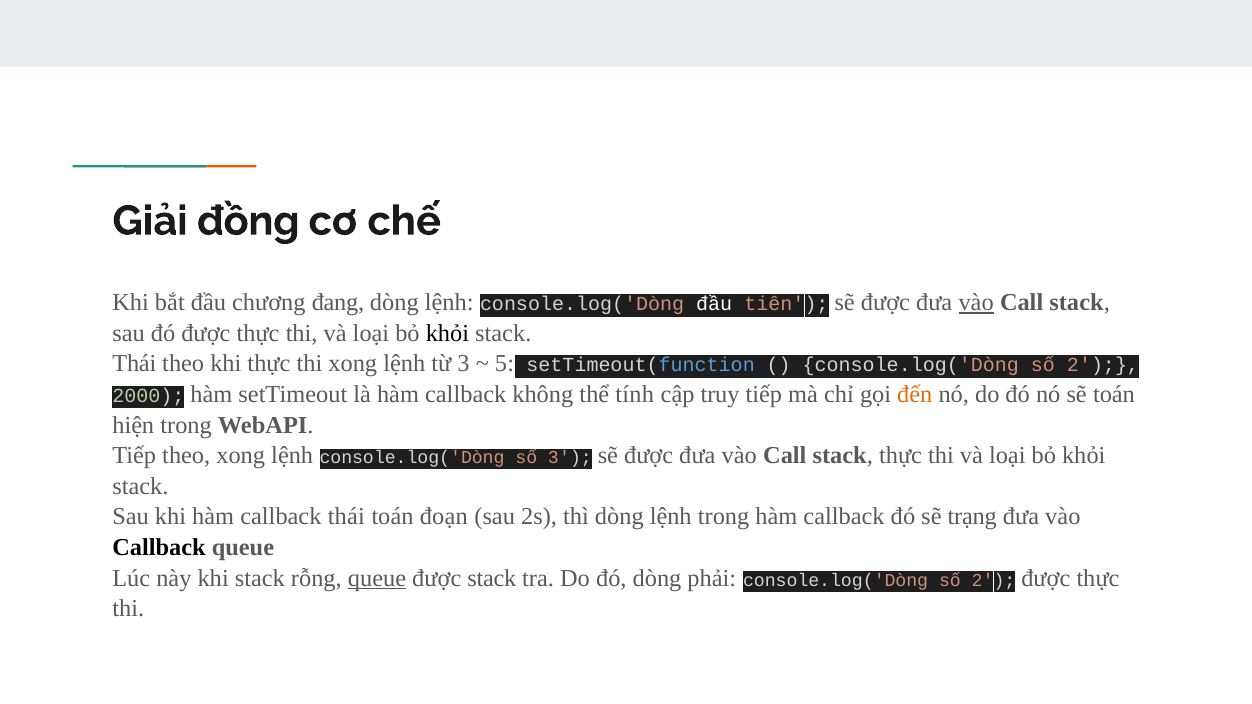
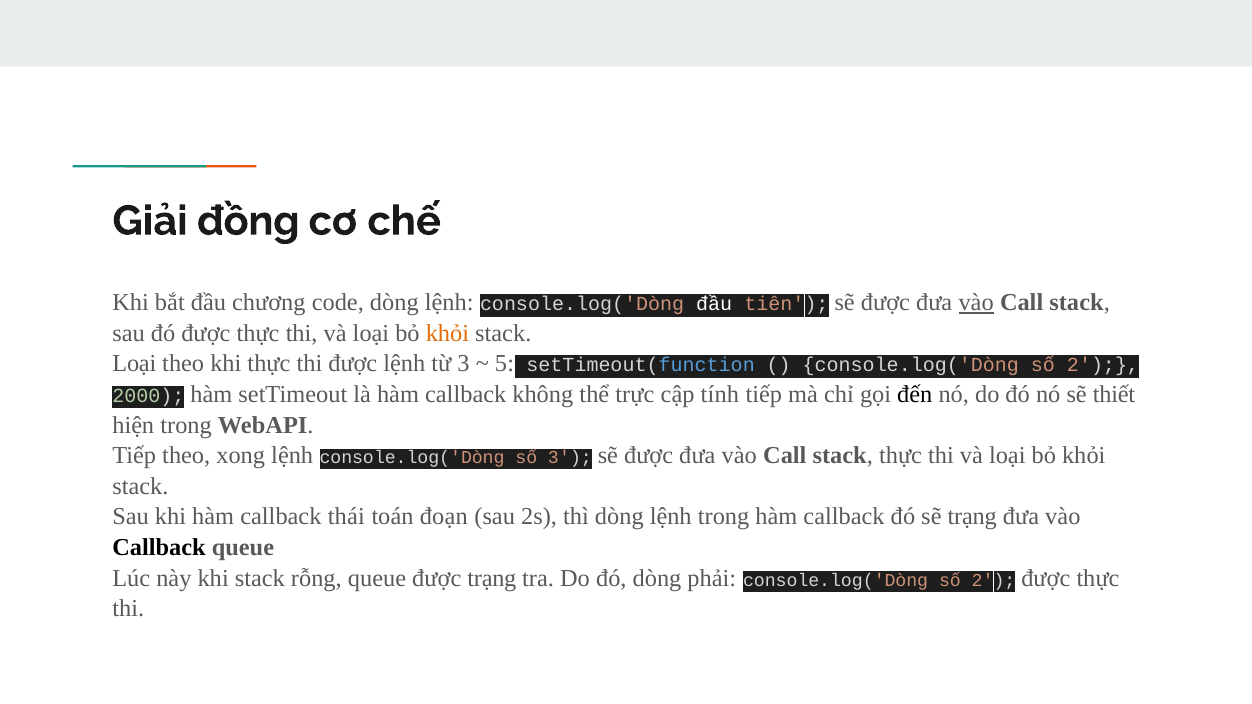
đang: đang -> code (338, 303)
khỏi colour: black -> orange (447, 333)
Thái: Thái -> Loại (134, 364)
thi xong: xong -> được (353, 364)
tính: tính -> trực (635, 394)
truy: truy -> tính (720, 394)
đến colour: orange -> black (915, 394)
sẽ toán: toán -> thiết (1114, 394)
queue underline: present -> none (377, 578)
được stack: stack -> trạng (492, 578)
